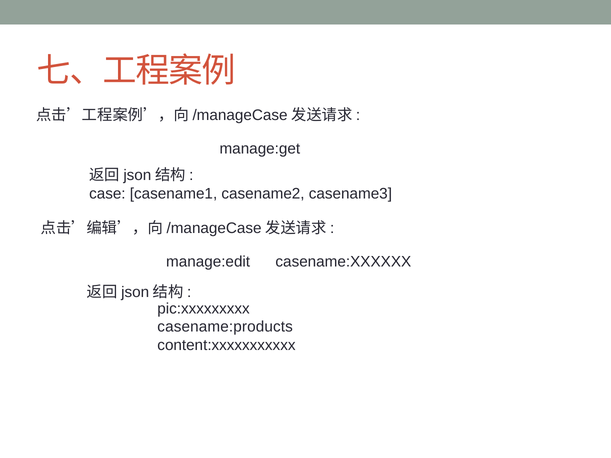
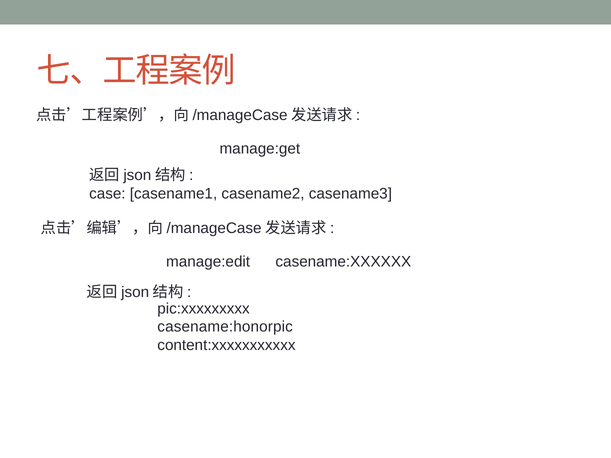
casename:products: casename:products -> casename:honorpic (225, 327)
